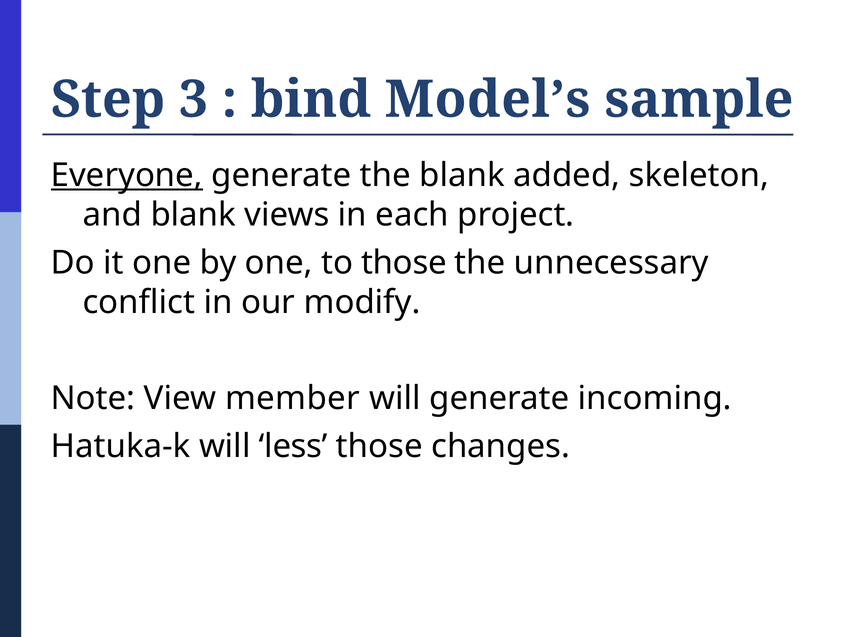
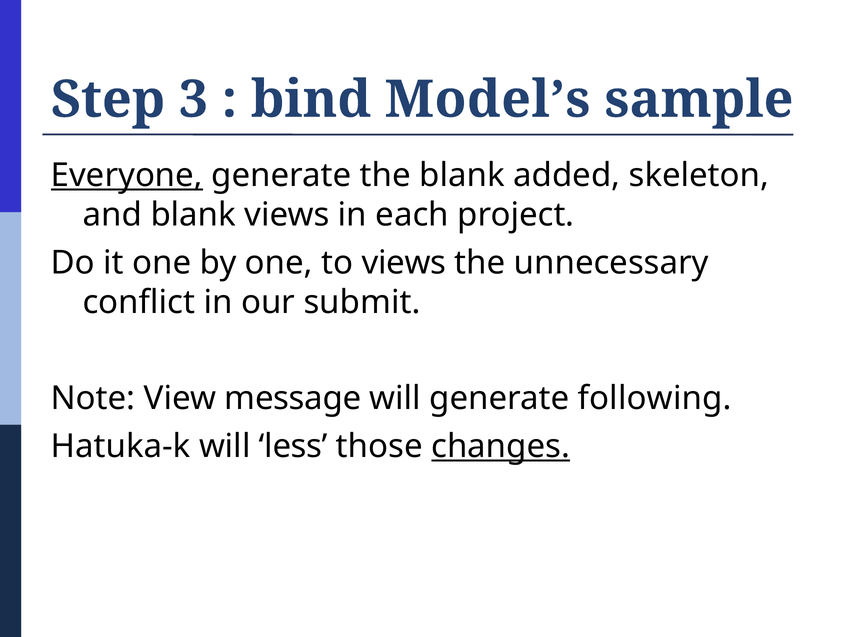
to those: those -> views (404, 263)
modify: modify -> submit (362, 303)
member: member -> message (293, 398)
incoming: incoming -> following (655, 398)
changes underline: none -> present (501, 446)
